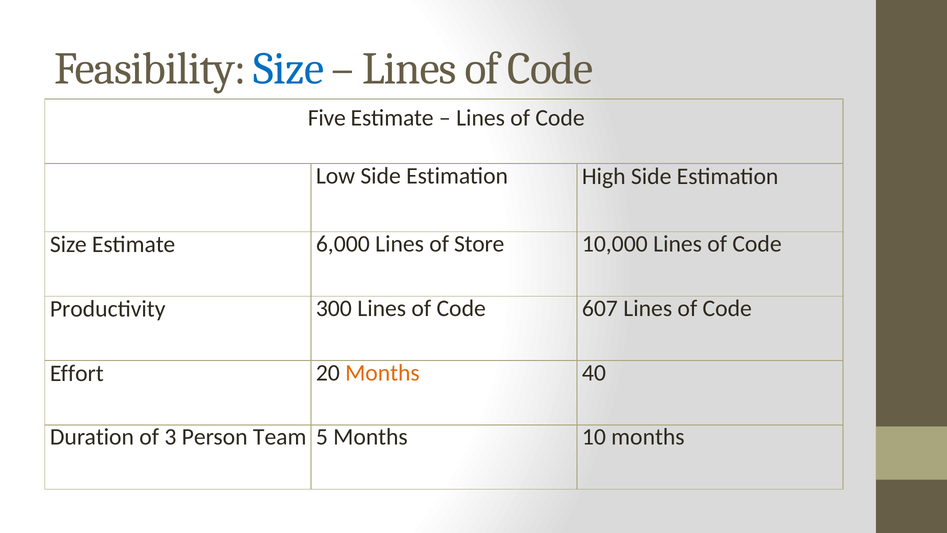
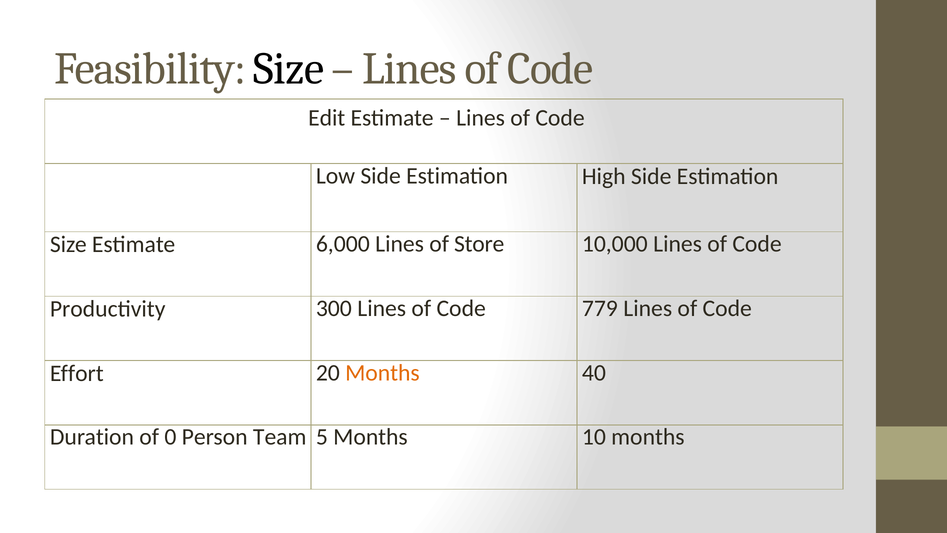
Size colour: blue -> black (289, 69)
Five: Five -> Edit (327, 118)
607: 607 -> 779 (600, 308)
3: 3 -> 0 (170, 437)
